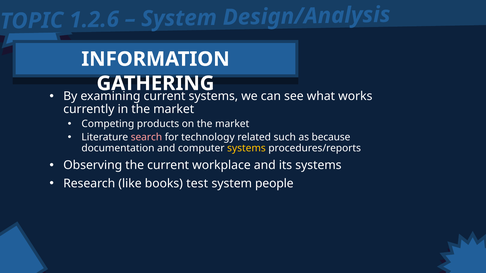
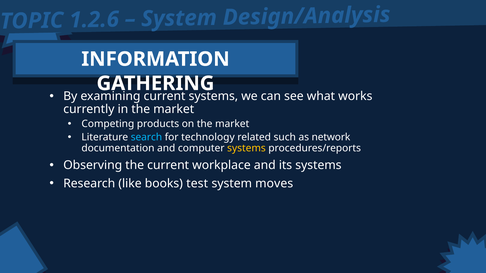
search colour: pink -> light blue (146, 138)
because: because -> network (331, 138)
people: people -> moves (274, 184)
